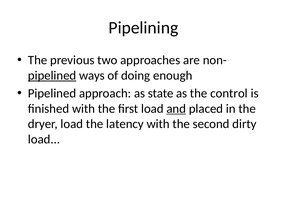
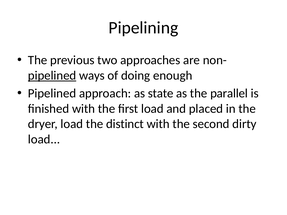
control: control -> parallel (229, 93)
and underline: present -> none (176, 109)
latency: latency -> distinct (125, 124)
